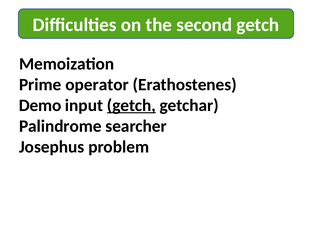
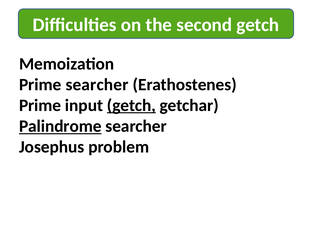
Prime operator: operator -> searcher (97, 85)
Demo: Demo -> Prime (40, 105)
Palindrome underline: none -> present (60, 126)
